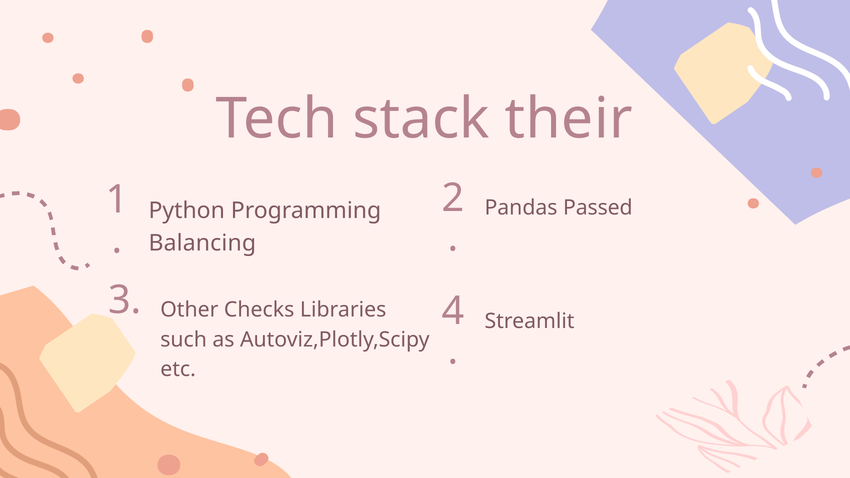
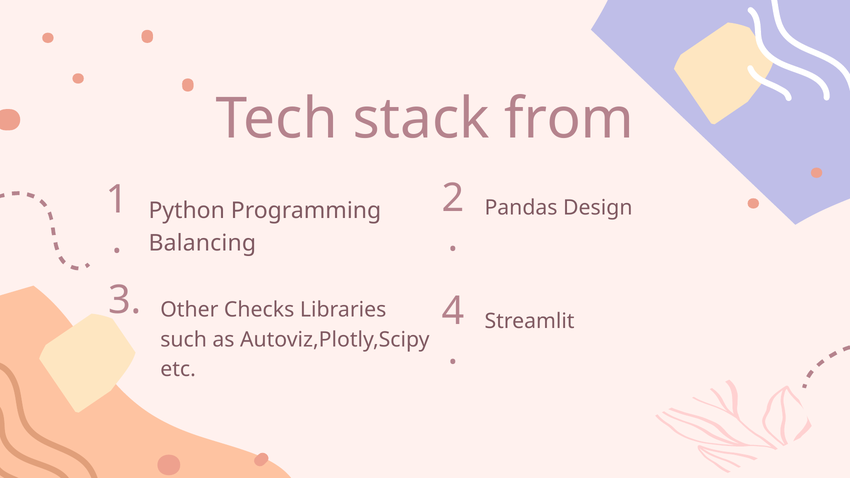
their: their -> from (569, 119)
Passed: Passed -> Design (598, 208)
